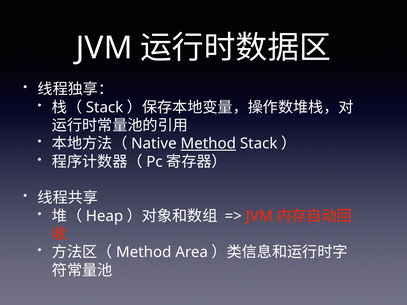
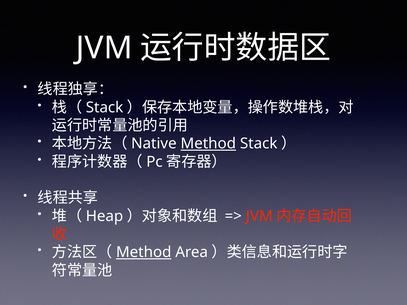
Method underline: none -> present (144, 253)
